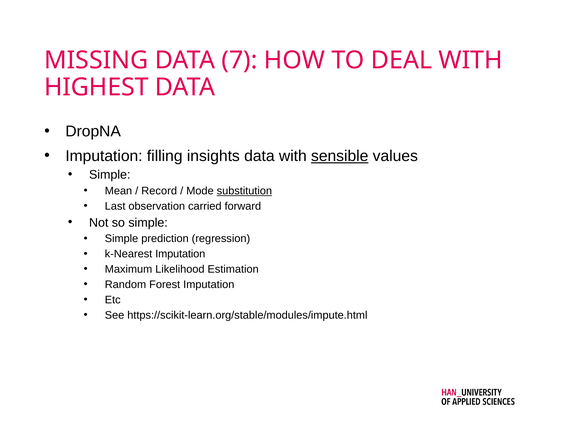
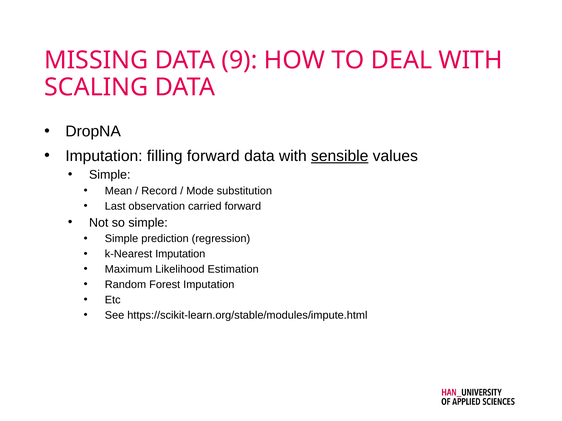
7: 7 -> 9 (239, 60)
HIGHEST: HIGHEST -> SCALING (96, 87)
filling insights: insights -> forward (213, 156)
substitution underline: present -> none (244, 191)
